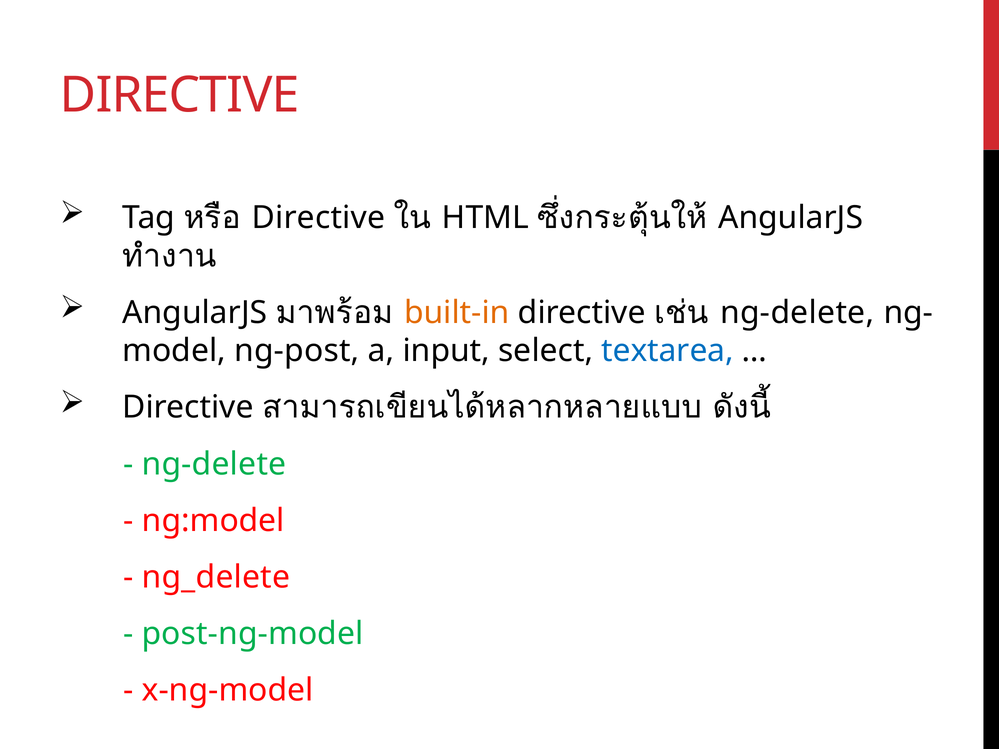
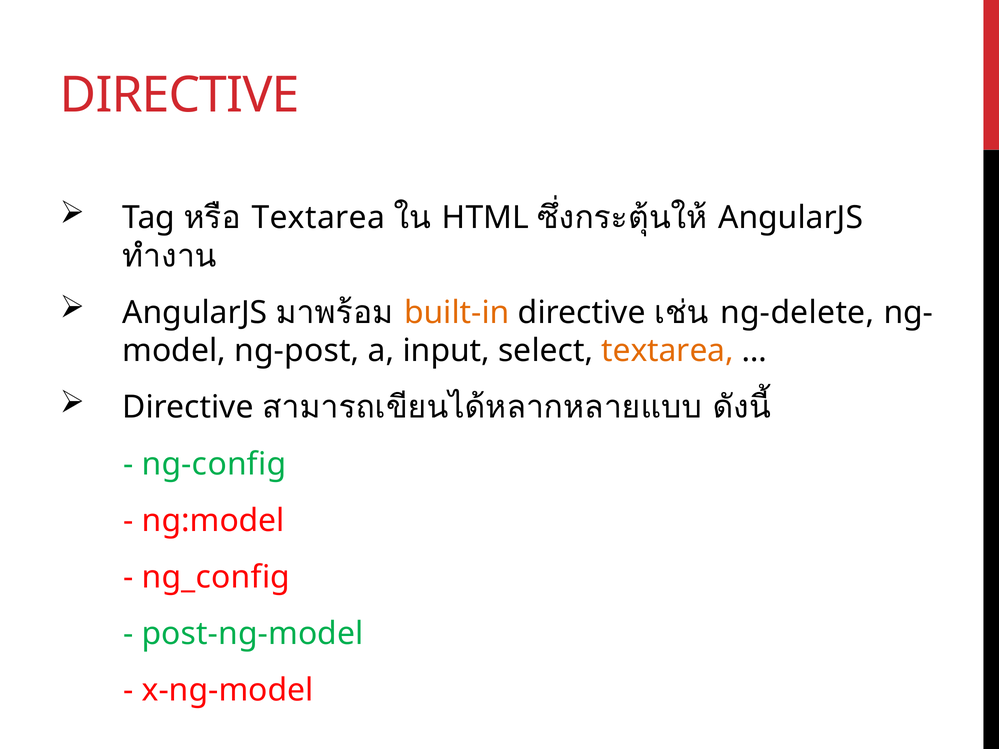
Directive: Directive -> Textarea (318, 218)
textarea colour: blue -> orange (668, 351)
ng-delete: ng-delete -> ng-config (214, 464)
ng_delete: ng_delete -> ng_config (216, 577)
